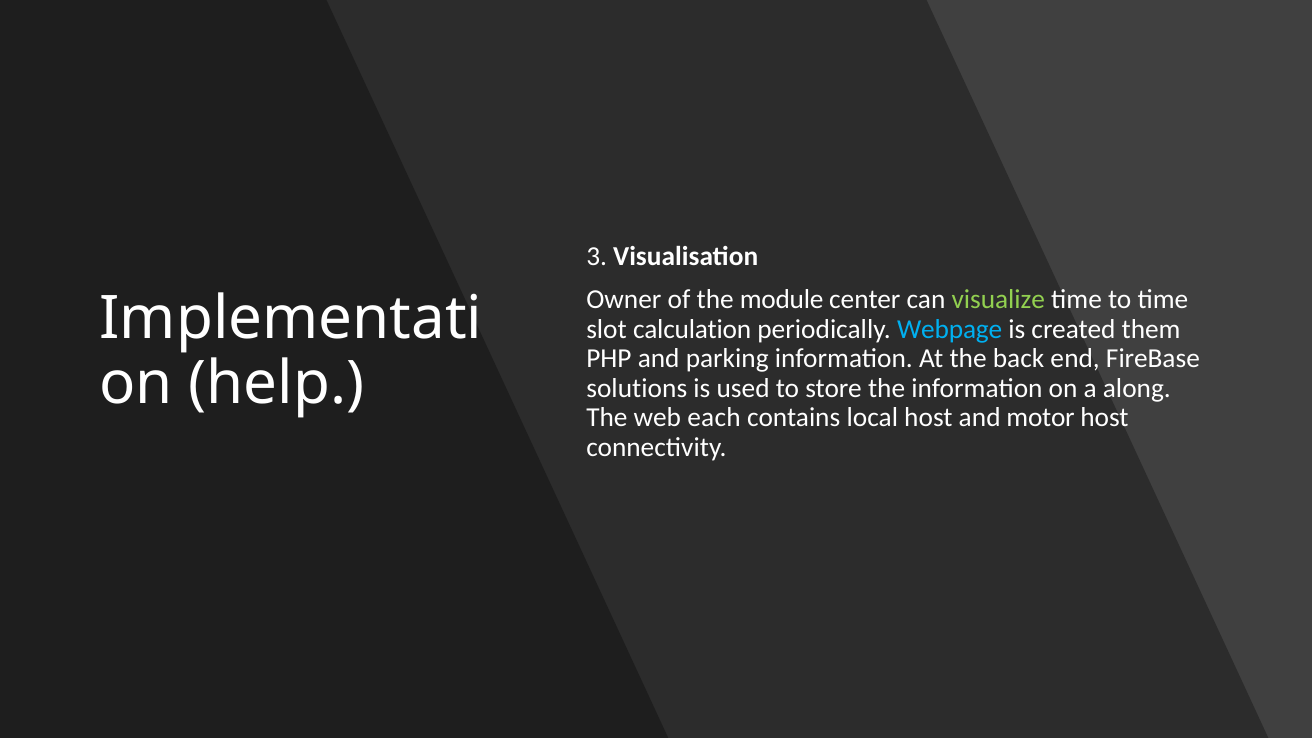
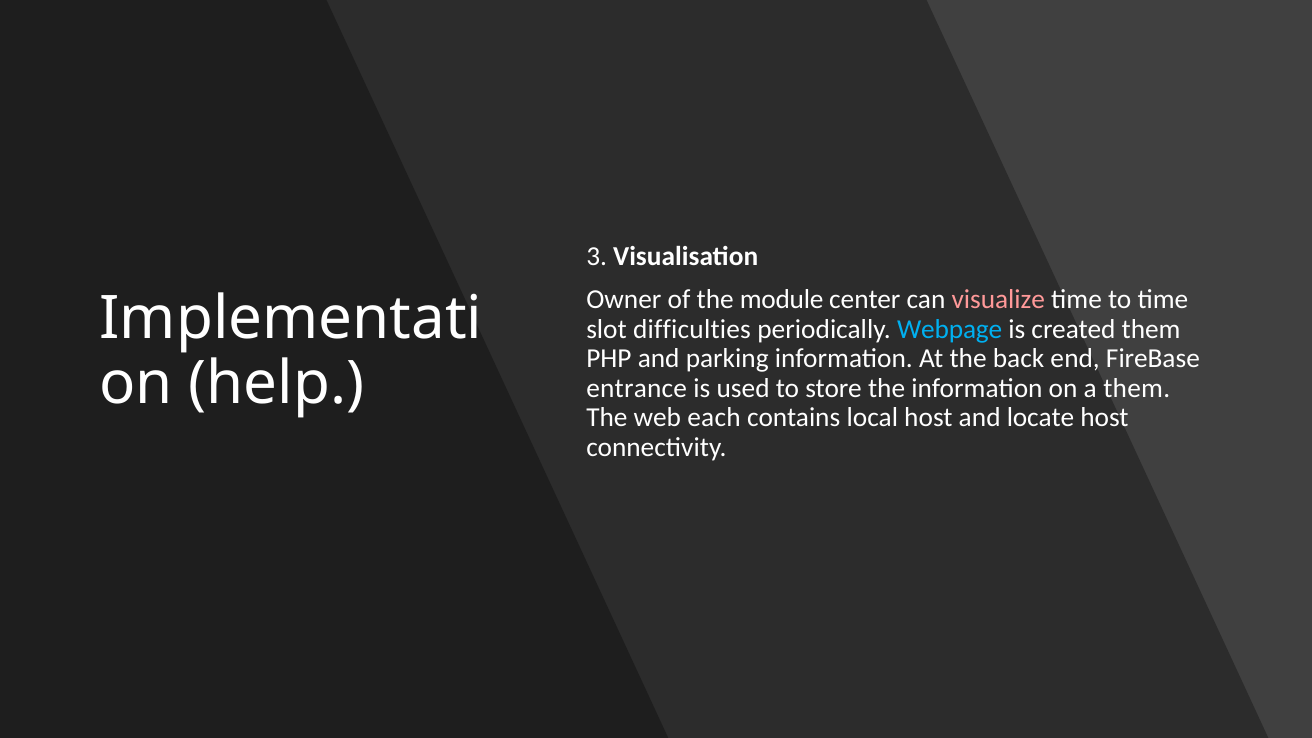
visualize colour: light green -> pink (998, 300)
calculation: calculation -> difficulties (692, 329)
solutions: solutions -> entrance (637, 388)
a along: along -> them (1137, 388)
motor: motor -> locate (1040, 418)
